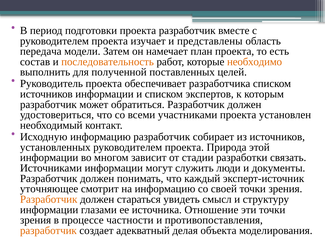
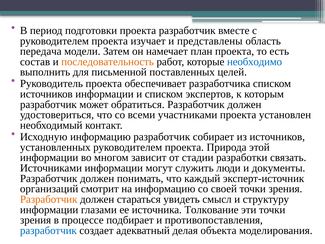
необходимо colour: orange -> blue (255, 62)
полученной: полученной -> письменной (119, 72)
уточняющее: уточняющее -> организаций (49, 189)
Отношение: Отношение -> Толкование (211, 209)
частности: частности -> подбирает (130, 220)
разработчик colour: orange -> blue (48, 230)
